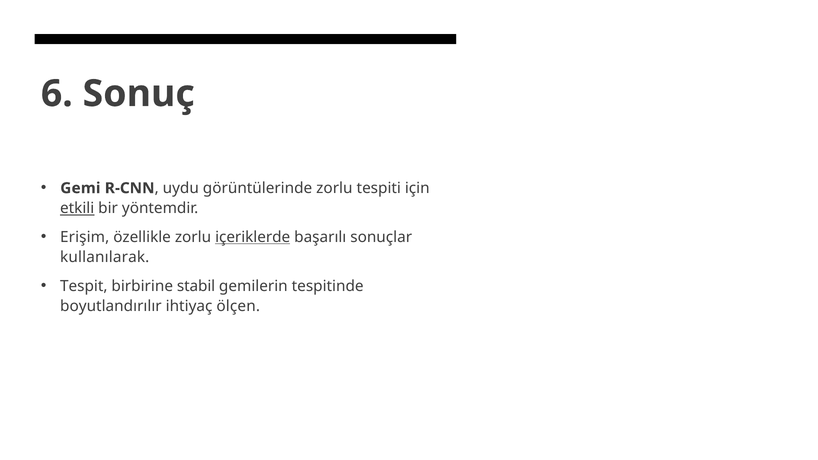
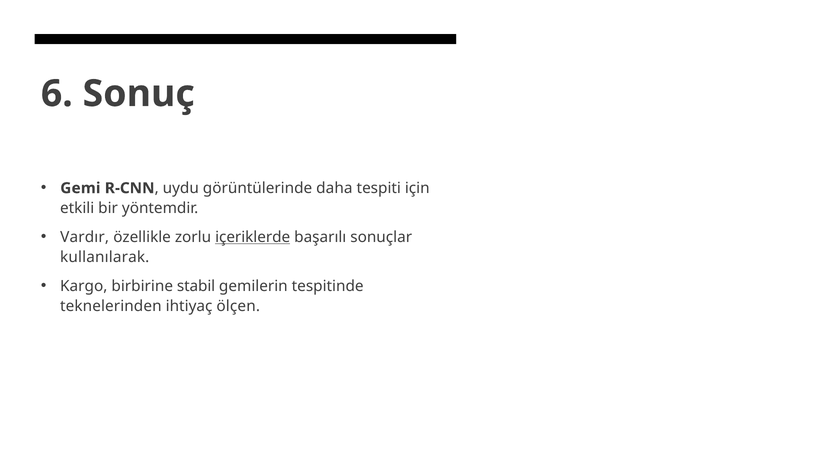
görüntülerinde zorlu: zorlu -> daha (334, 188)
etkili underline: present -> none (77, 208)
Erişim: Erişim -> Vardır (85, 237)
Tespit: Tespit -> Kargo (84, 286)
boyutlandırılır: boyutlandırılır -> teknelerinden (111, 306)
